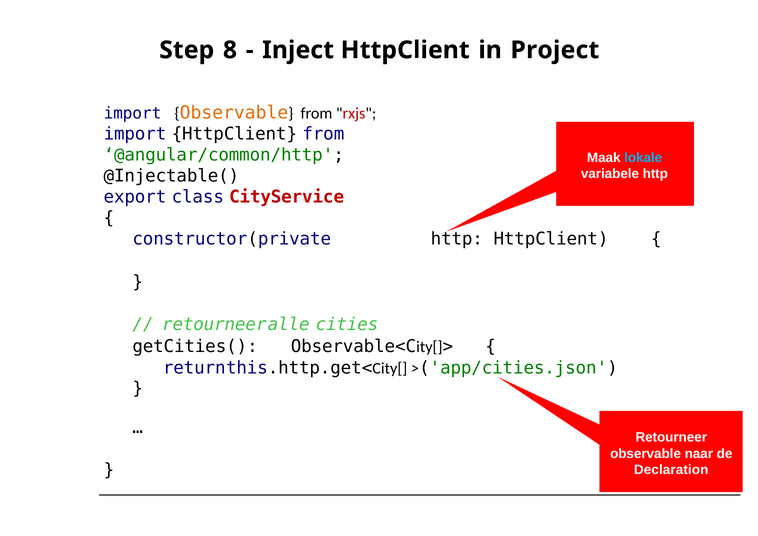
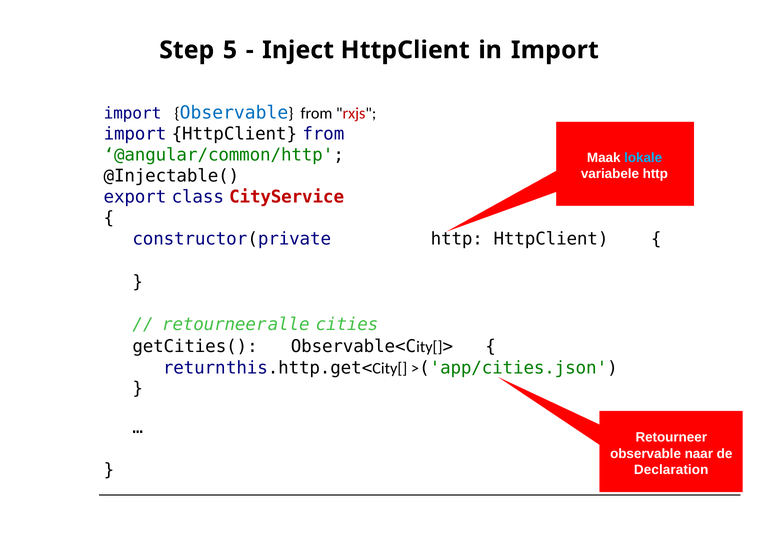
8: 8 -> 5 (230, 50)
in Project: Project -> Import (555, 50)
Observable colour: orange -> blue (234, 113)
